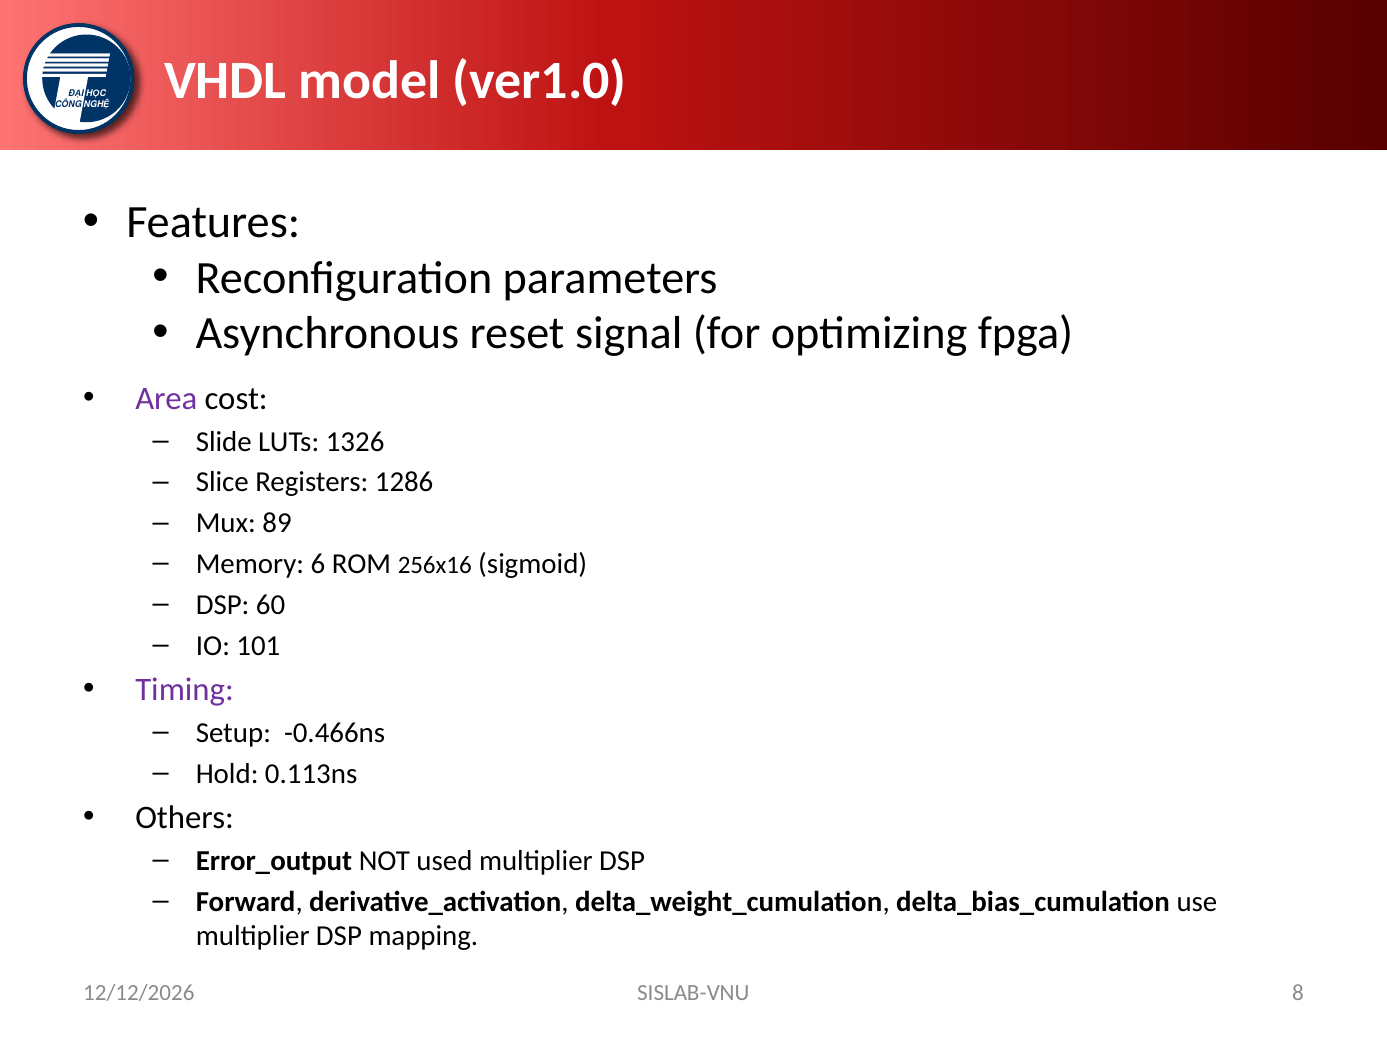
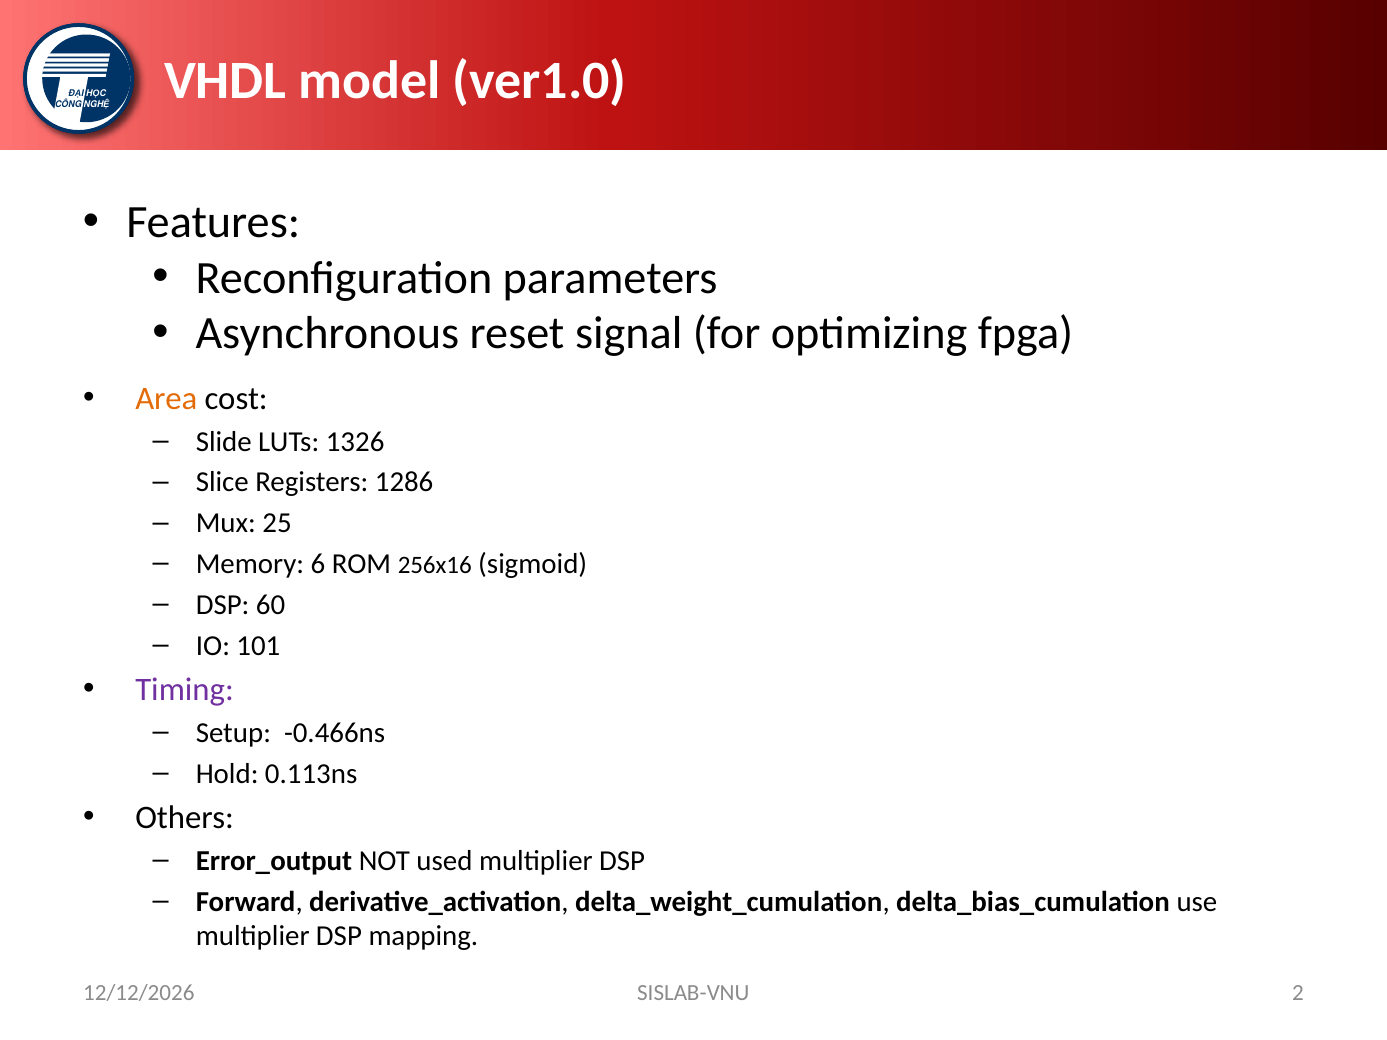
Area colour: purple -> orange (166, 399)
89: 89 -> 25 (277, 523)
8: 8 -> 2 (1298, 993)
